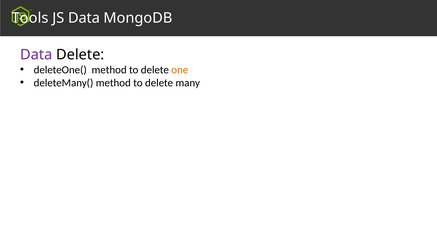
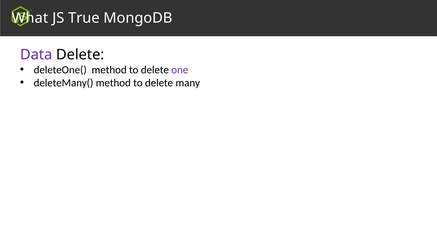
Tools: Tools -> What (30, 18)
JS Data: Data -> True (84, 18)
one colour: orange -> purple (180, 70)
